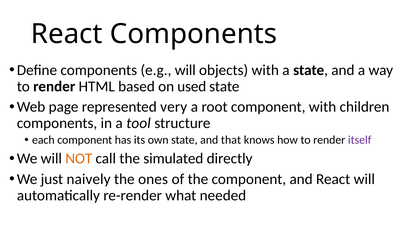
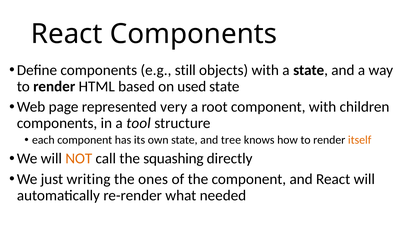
e.g will: will -> still (185, 70)
that: that -> tree (231, 140)
itself colour: purple -> orange (360, 140)
simulated: simulated -> squashing (173, 159)
naively: naively -> writing (89, 179)
